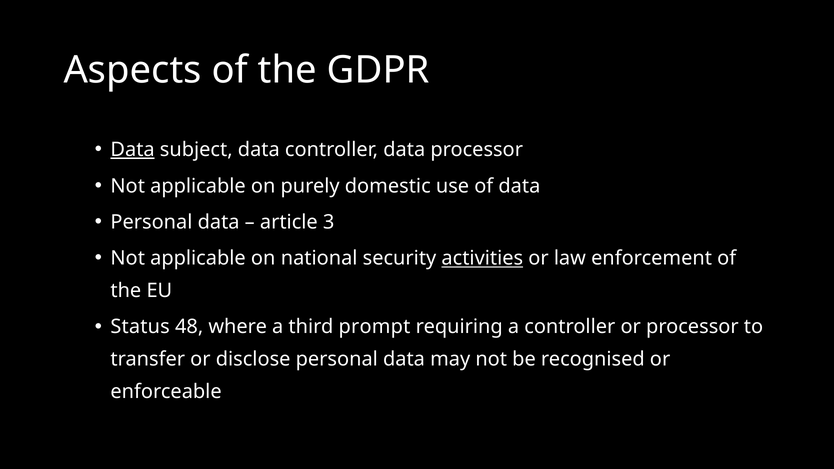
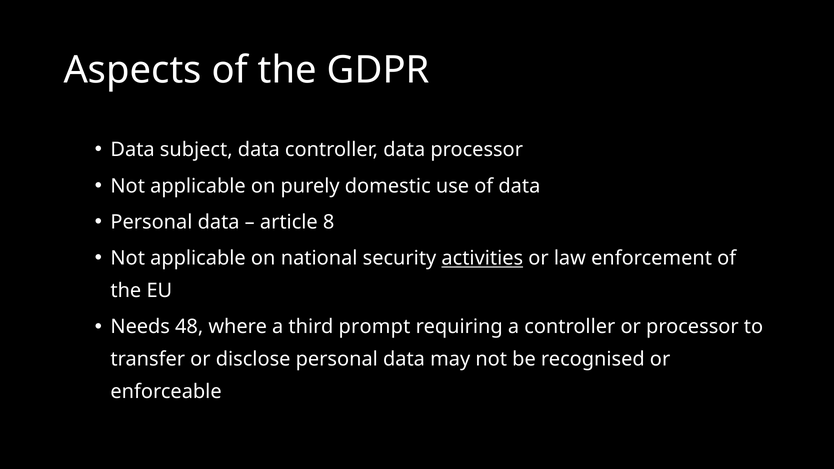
Data underline: present -> none (133, 150)
3: 3 -> 8 (329, 222)
Status: Status -> Needs (140, 327)
